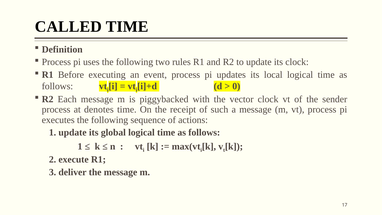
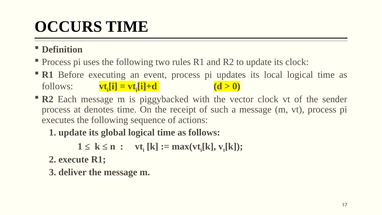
CALLED: CALLED -> OCCURS (68, 27)
